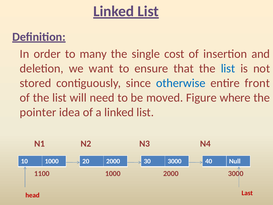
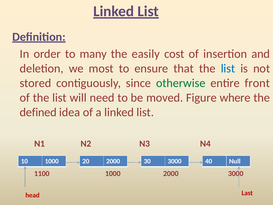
single: single -> easily (146, 54)
want: want -> most (101, 68)
otherwise colour: blue -> green (181, 83)
pointer: pointer -> defined (38, 112)
